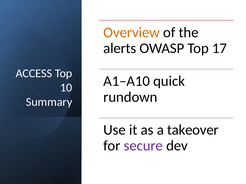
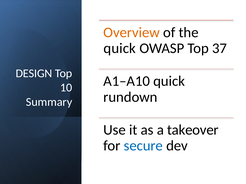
alerts: alerts -> quick (120, 48)
17: 17 -> 37 (220, 48)
ACCESS: ACCESS -> DESIGN (34, 73)
secure colour: purple -> blue (143, 146)
